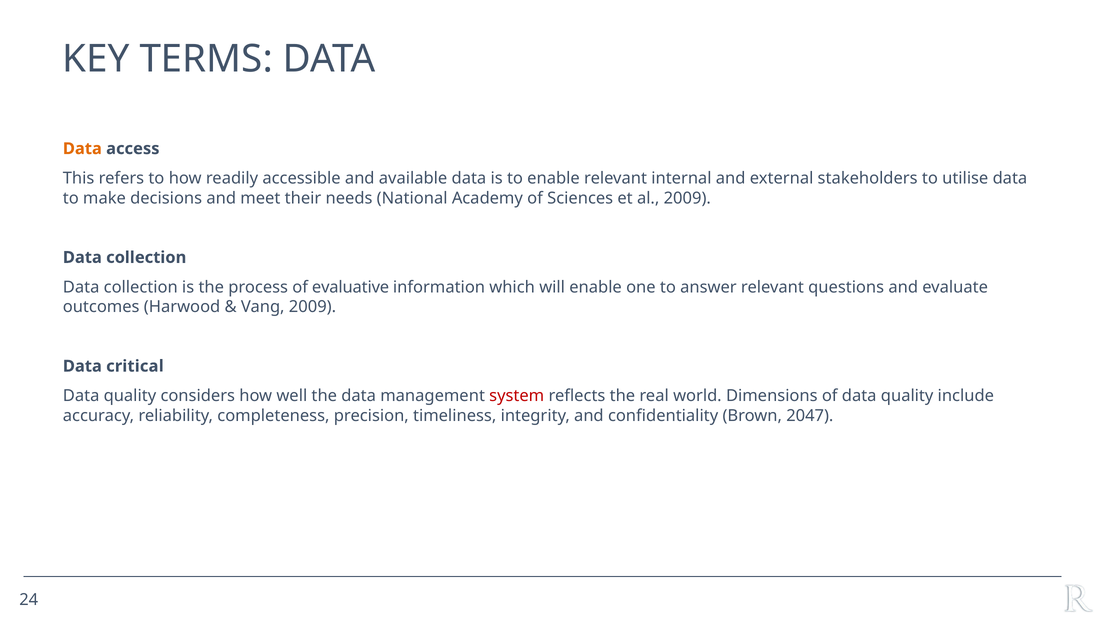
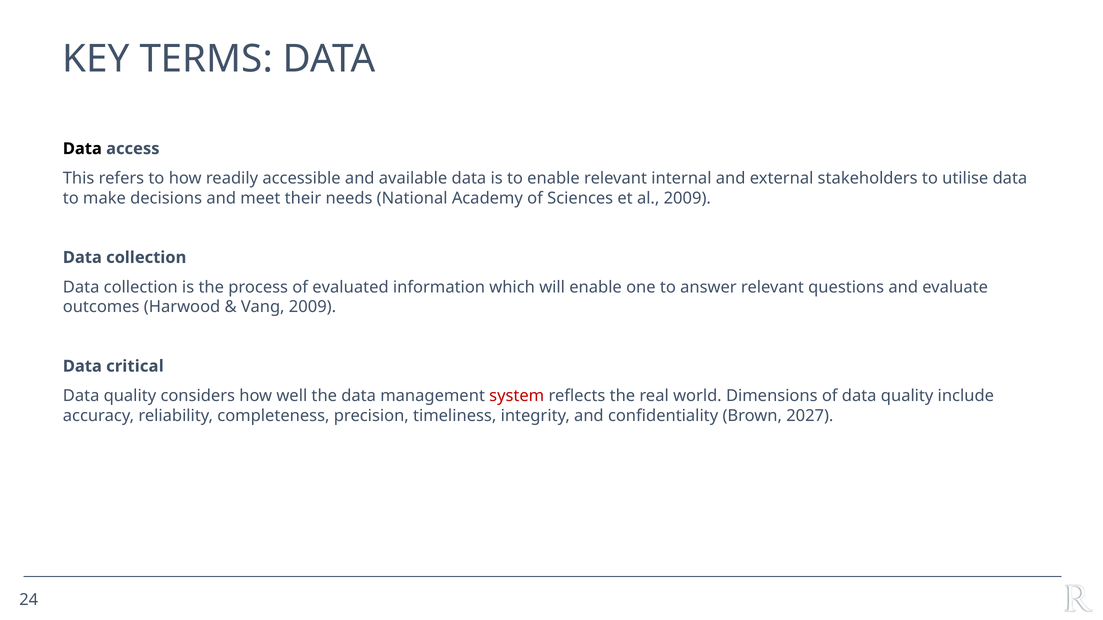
Data colour: orange -> black (82, 149)
evaluative: evaluative -> evaluated (350, 287)
2047: 2047 -> 2027 (810, 416)
